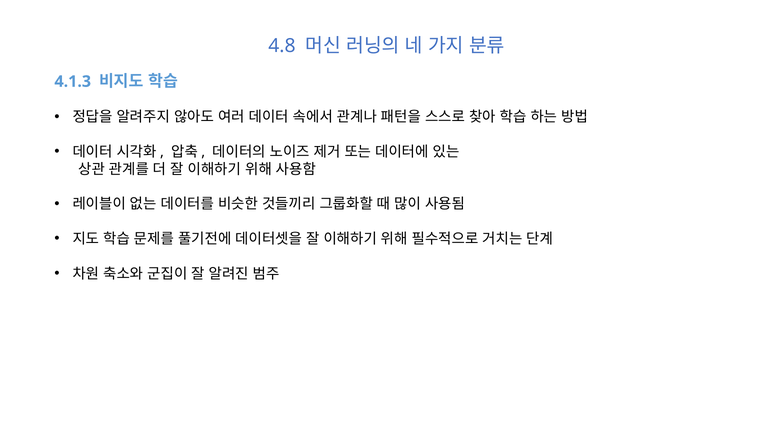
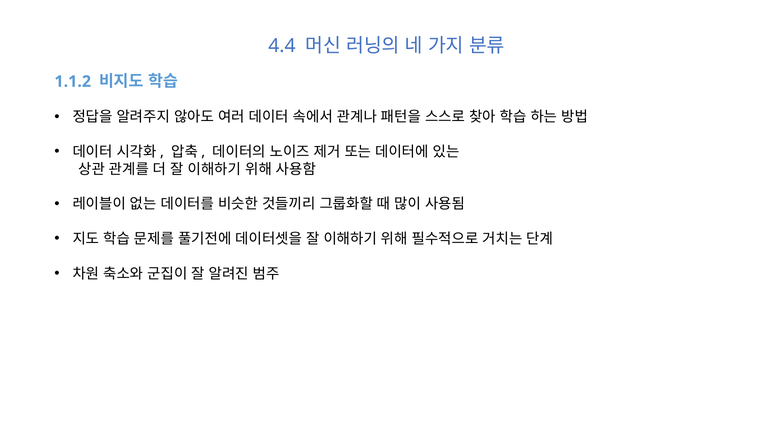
4.8: 4.8 -> 4.4 (282, 46)
4.1.3: 4.1.3 -> 1.1.2 (73, 81)
